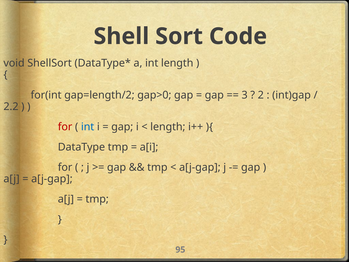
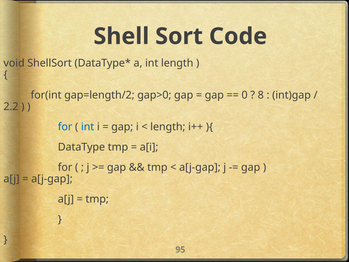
3: 3 -> 0 (245, 95)
2: 2 -> 8 (261, 95)
for colour: red -> blue (65, 127)
